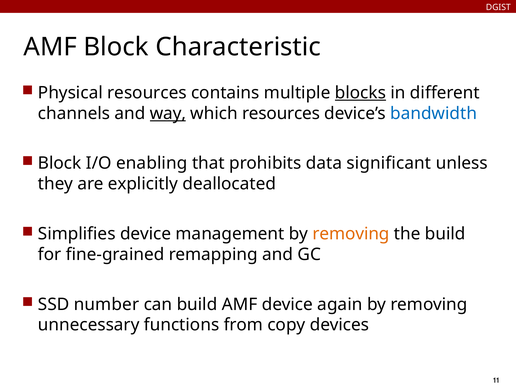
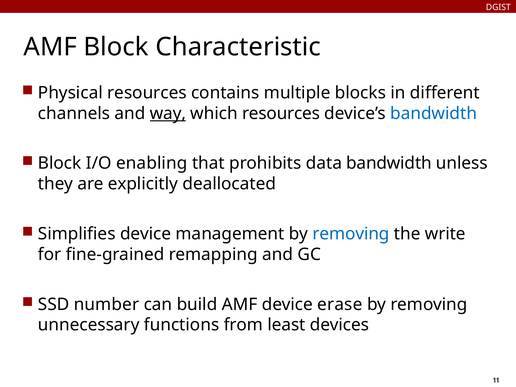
blocks underline: present -> none (360, 93)
data significant: significant -> bandwidth (389, 163)
removing colour: orange -> blue (351, 234)
the build: build -> write (445, 234)
again: again -> erase (340, 304)
copy: copy -> least (286, 325)
